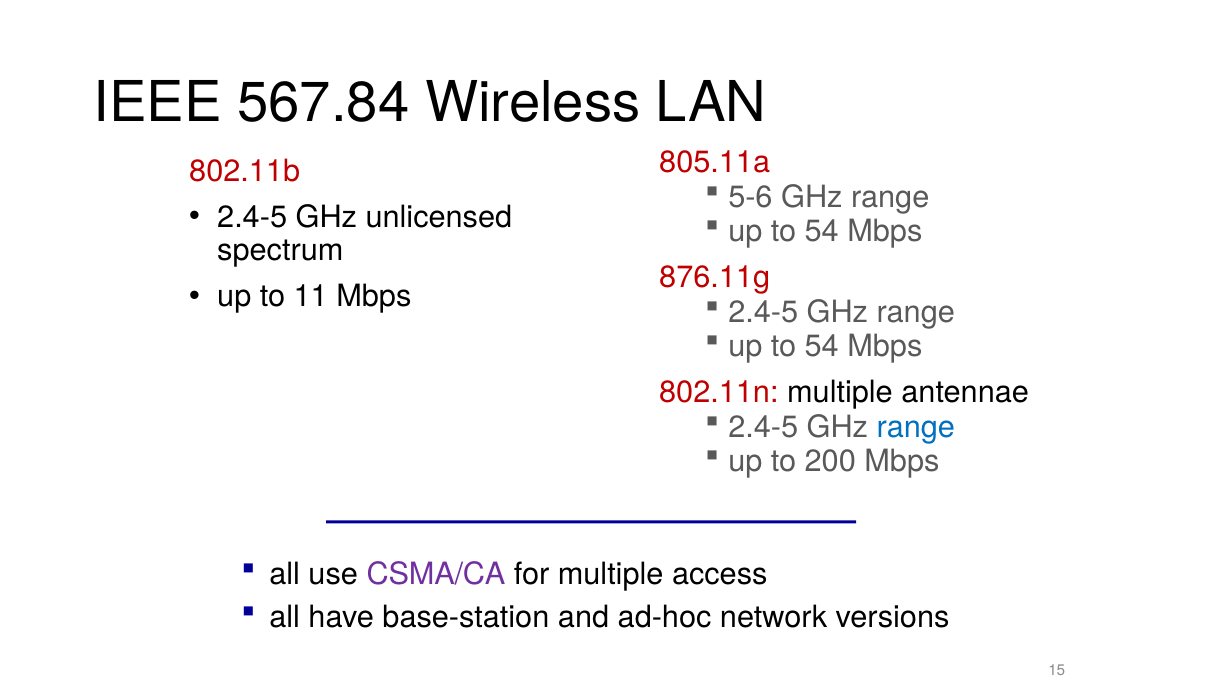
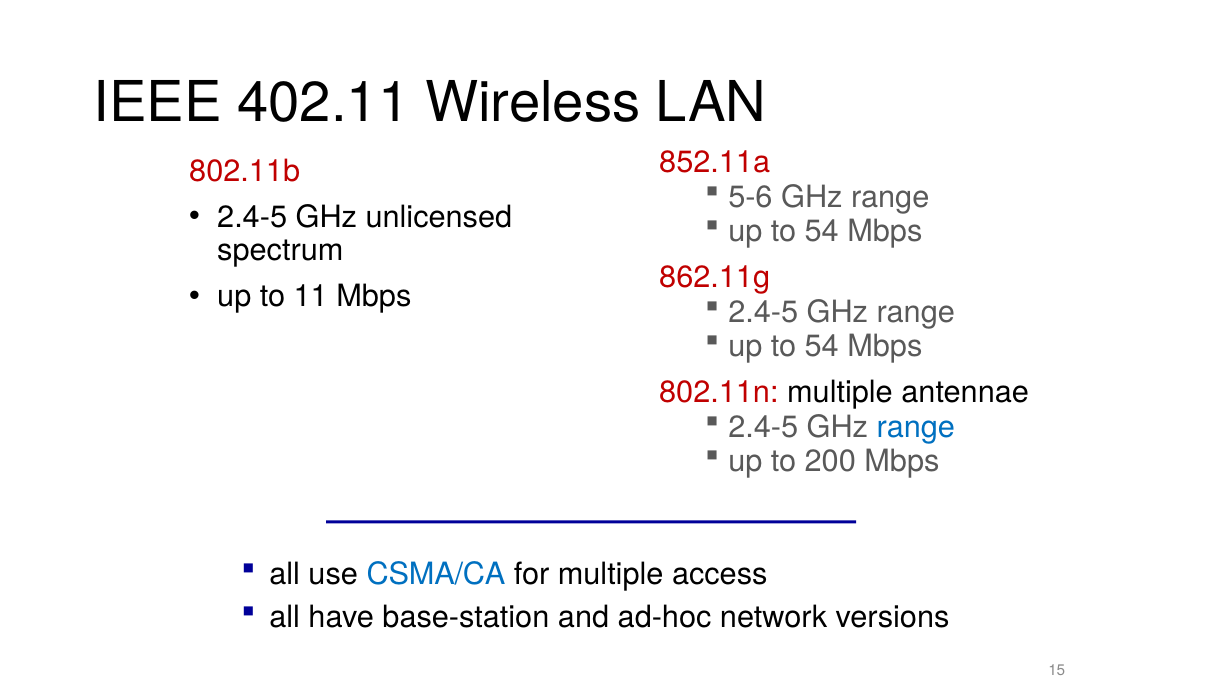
567.84: 567.84 -> 402.11 (323, 103)
805.11a: 805.11a -> 852.11a (715, 162)
876.11g: 876.11g -> 862.11g (715, 277)
CSMA/CA colour: purple -> blue (436, 575)
